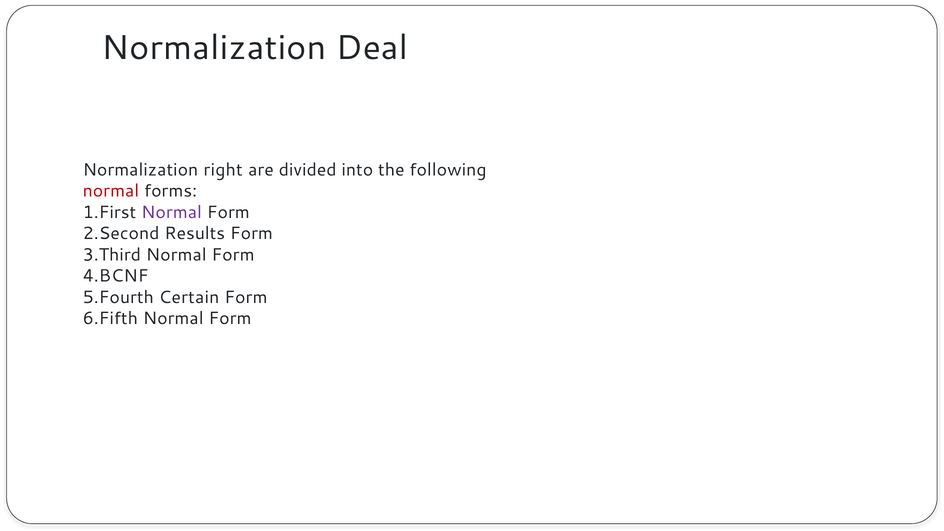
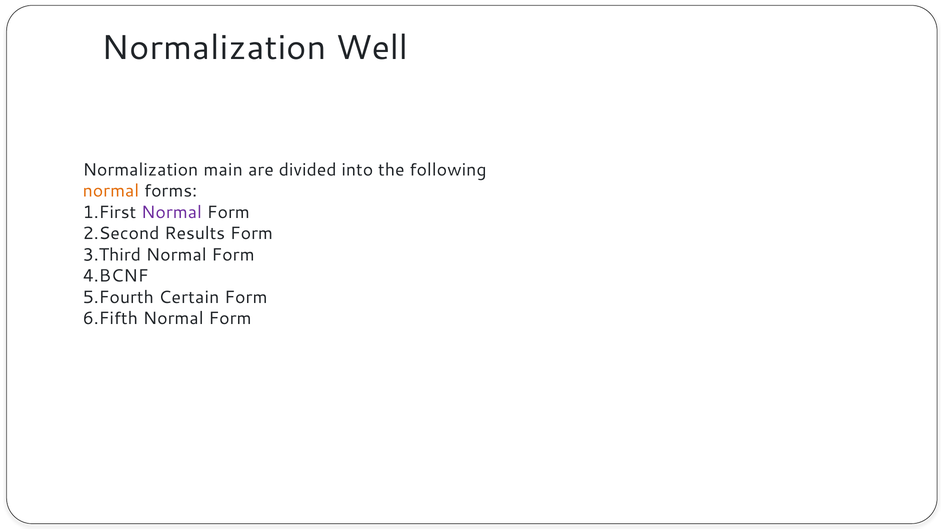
Deal: Deal -> Well (372, 48)
right: right -> main (223, 170)
normal colour: red -> orange (111, 191)
